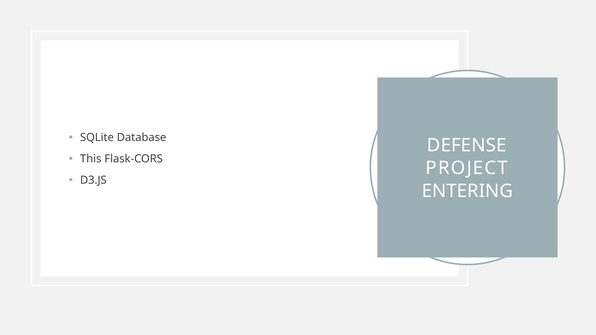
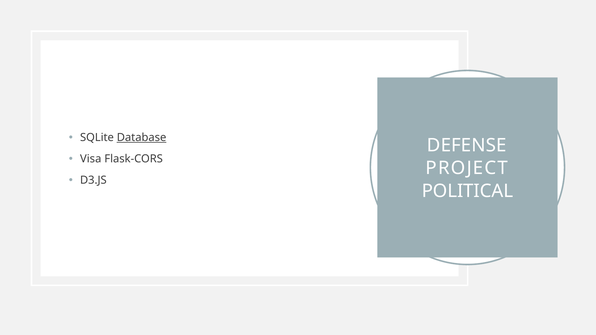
Database underline: none -> present (142, 138)
This: This -> Visa (91, 159)
ENTERING: ENTERING -> POLITICAL (467, 191)
